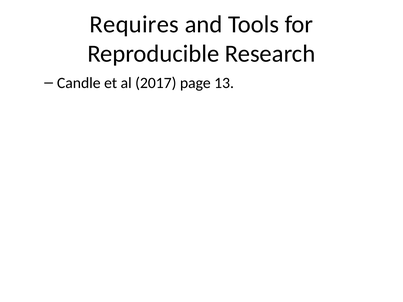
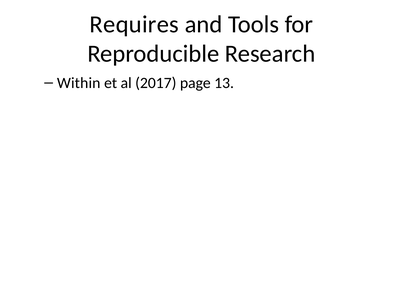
Candle: Candle -> Within (79, 83)
